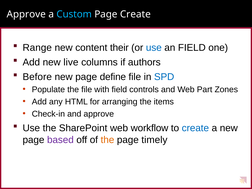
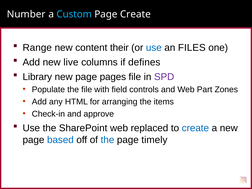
Approve: Approve -> Number (26, 14)
an FIELD: FIELD -> FILES (192, 48)
authors: authors -> defines (144, 62)
Before: Before -> Library (37, 77)
define: define -> pages (113, 77)
SPD colour: blue -> purple (164, 77)
workflow: workflow -> replaced (149, 128)
based colour: purple -> blue (60, 140)
the colour: orange -> blue (107, 140)
